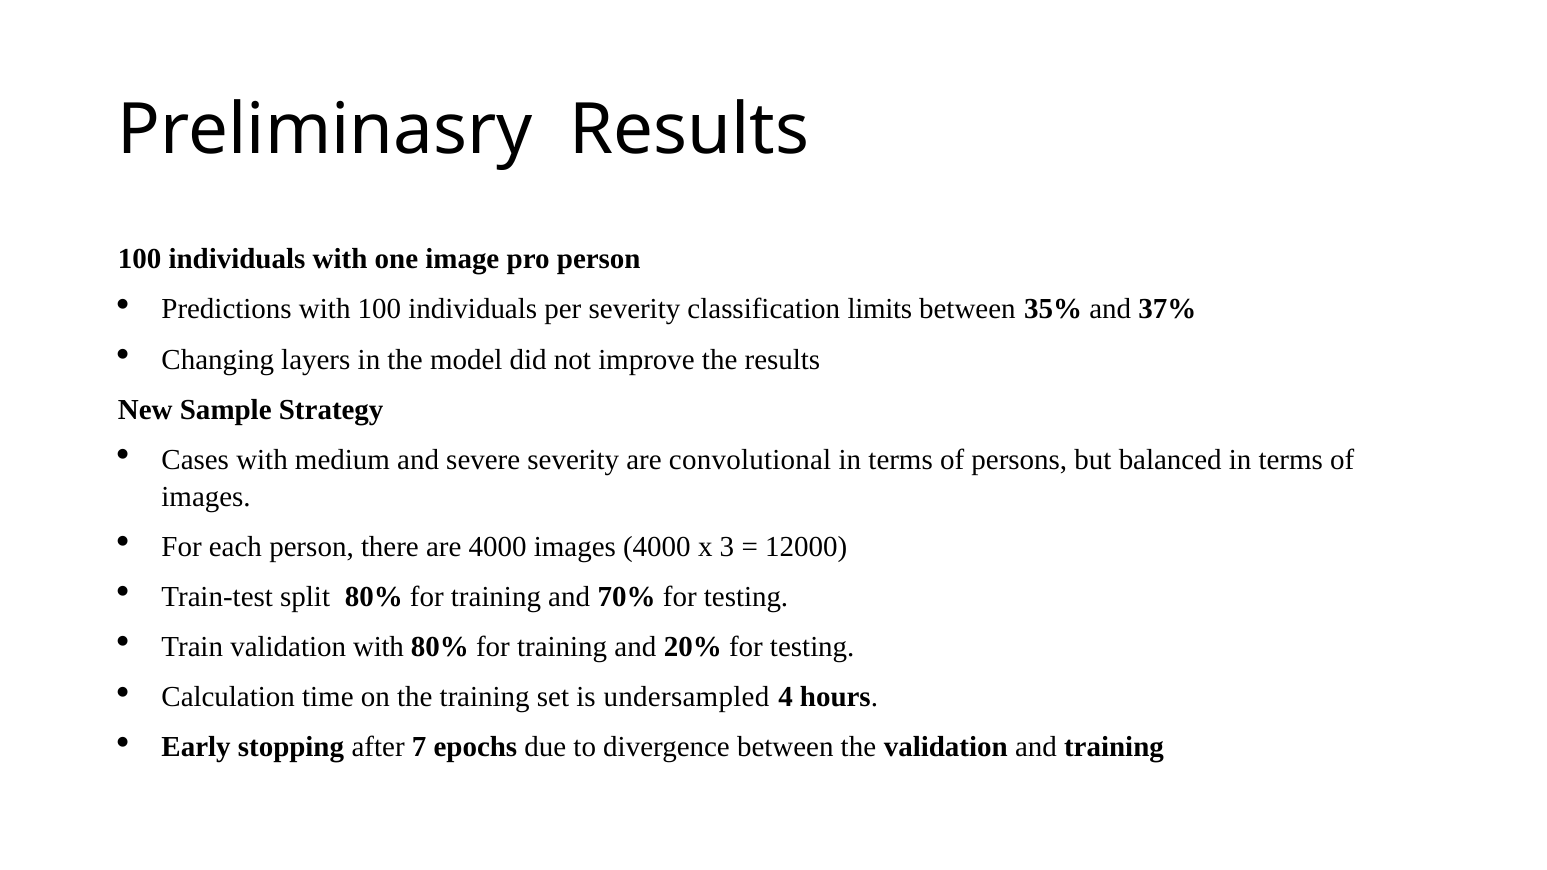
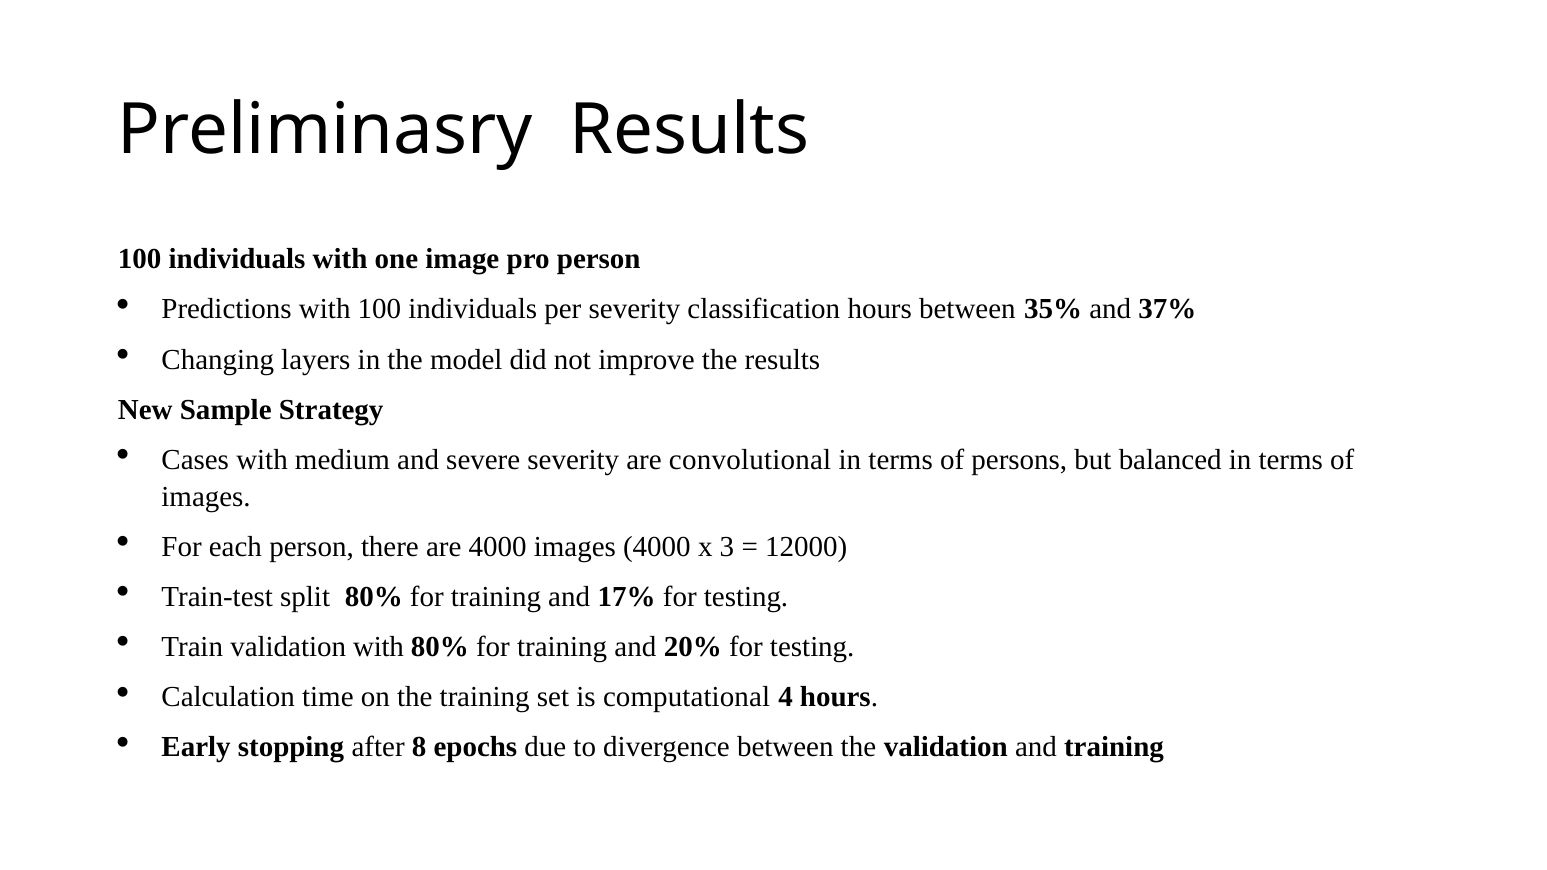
classification limits: limits -> hours (880, 309)
70%: 70% -> 17% (627, 597)
undersampled: undersampled -> computational (687, 697)
7: 7 -> 8 (419, 748)
